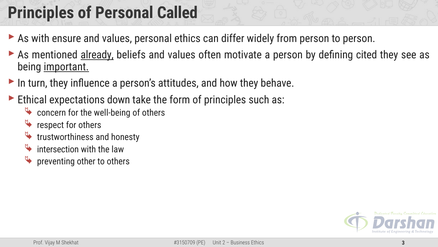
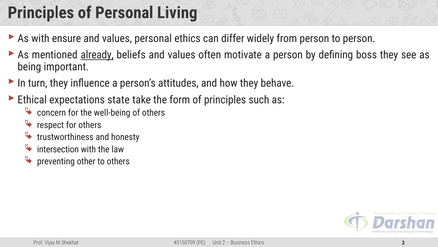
Called: Called -> Living (177, 13)
cited: cited -> boss (367, 55)
important underline: present -> none (66, 67)
down: down -> state (119, 99)
